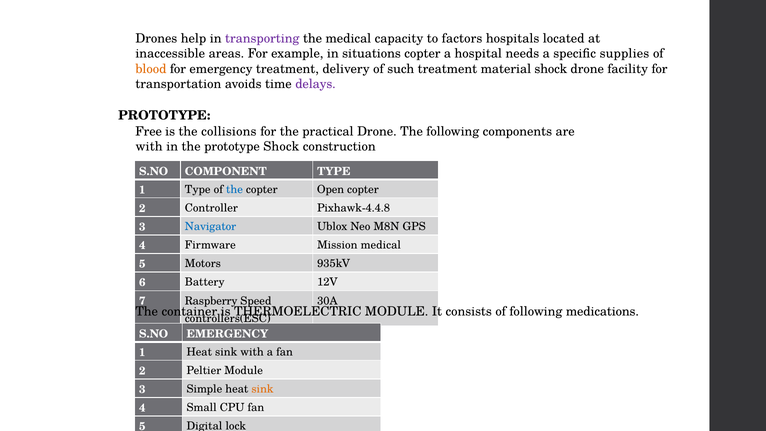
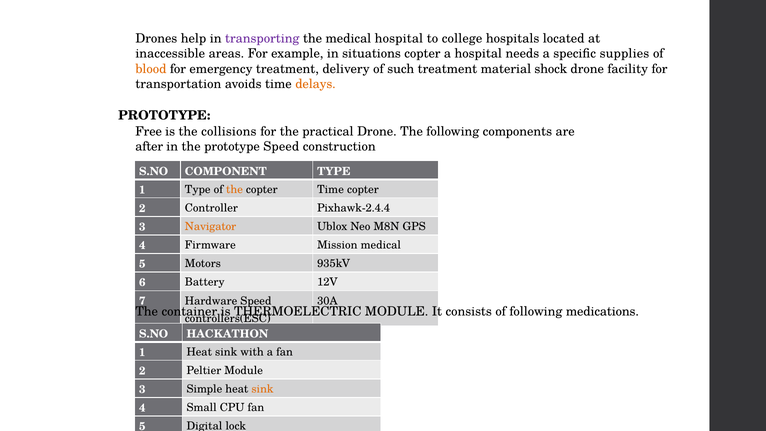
medical capacity: capacity -> hospital (399, 38)
factors: factors -> college (462, 38)
delays colour: purple -> orange (315, 84)
with: with -> after (149, 147)
prototype Shock: Shock -> Speed (281, 147)
the colour: blue -> orange (234, 189)
copter Open: Open -> Time (330, 189)
Pixhawk-4.4.8: Pixhawk-4.4.8 -> Pixhawk-2.4.4 (354, 208)
Navigator colour: blue -> orange (210, 227)
Raspberry: Raspberry -> Hardware (211, 301)
S.NO EMERGENCY: EMERGENCY -> HACKATHON (227, 334)
